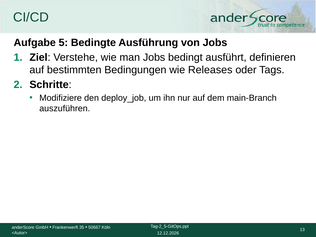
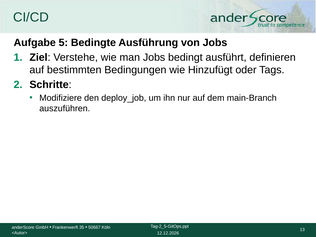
Releases: Releases -> Hinzufügt (210, 70)
